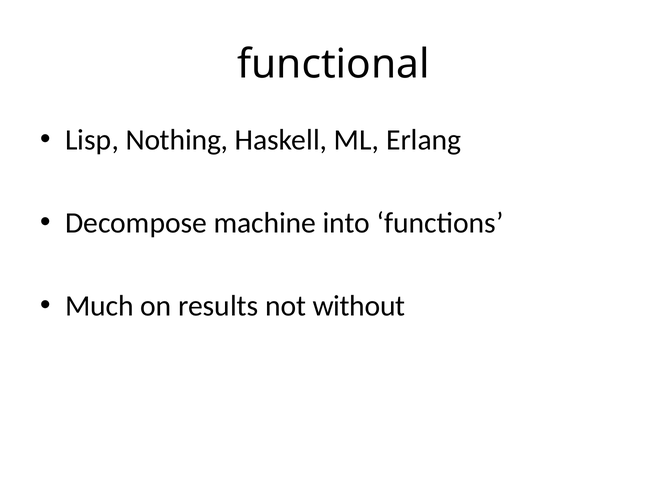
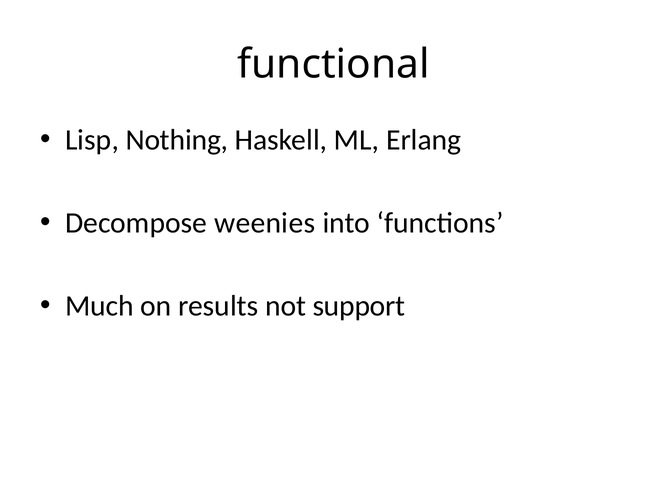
machine: machine -> weenies (265, 223)
without: without -> support (359, 306)
